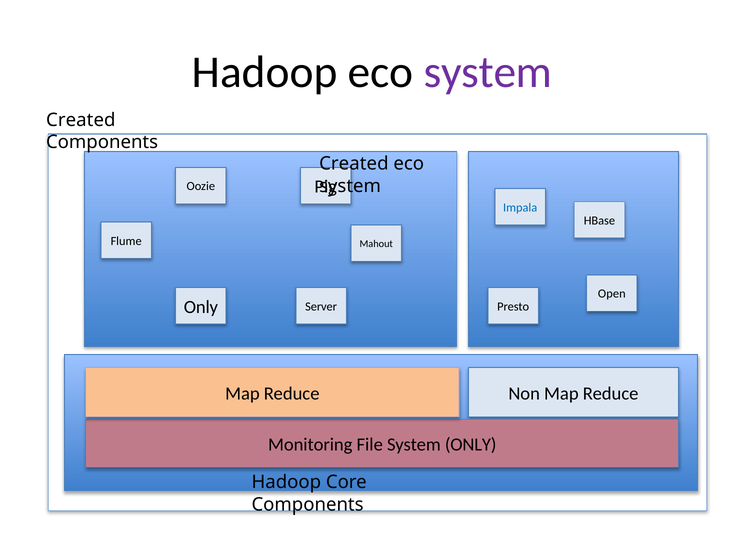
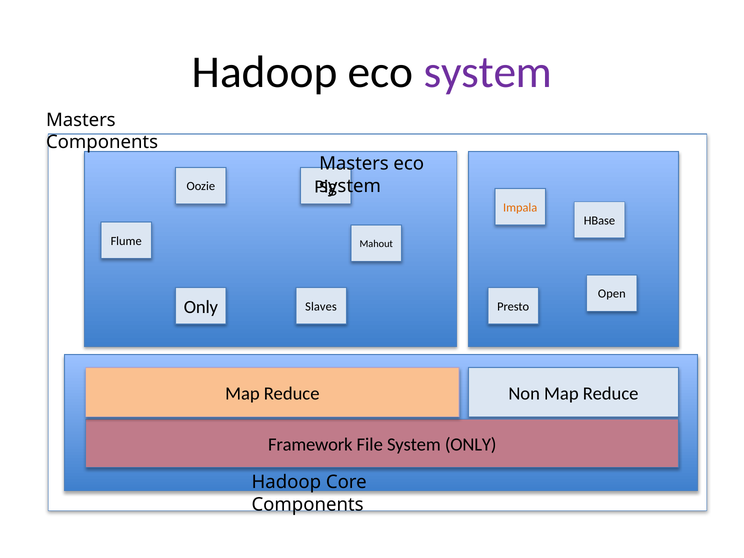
Created: Created -> Masters (81, 120)
Created: Created -> Masters (354, 164)
Impala colour: blue -> orange (520, 208)
Server: Server -> Slaves (321, 307)
Monitoring: Monitoring -> Framework (310, 445)
